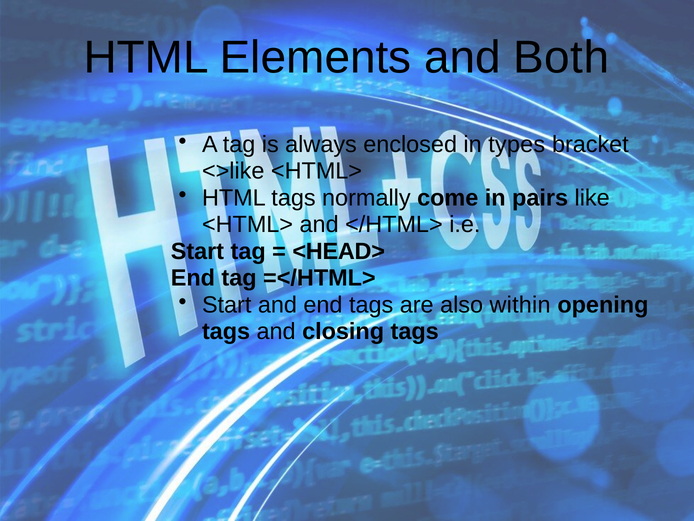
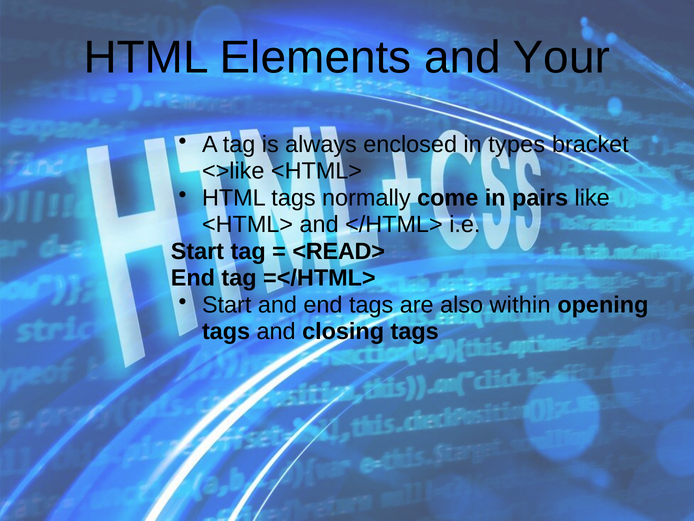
Both: Both -> Your (561, 58)
<HEAD>: <HEAD> -> <READ> (339, 251)
